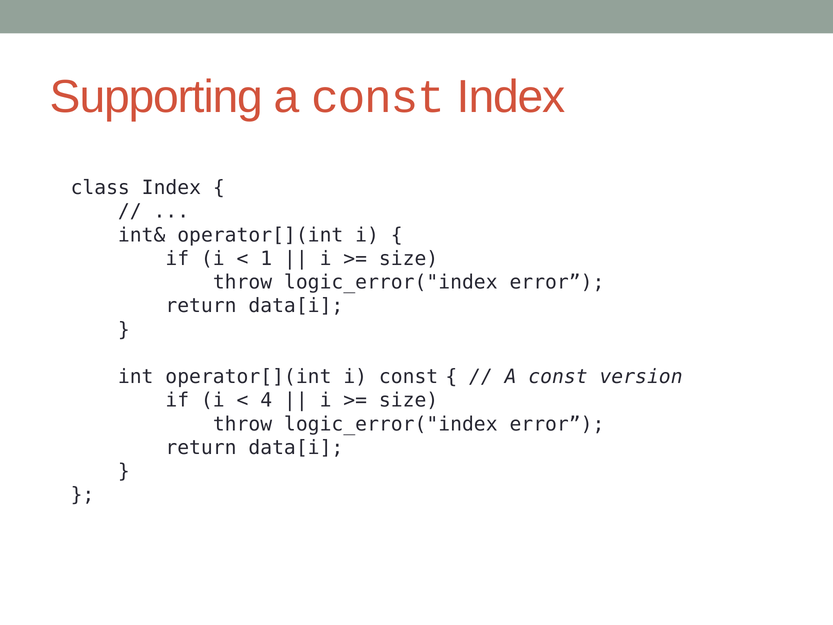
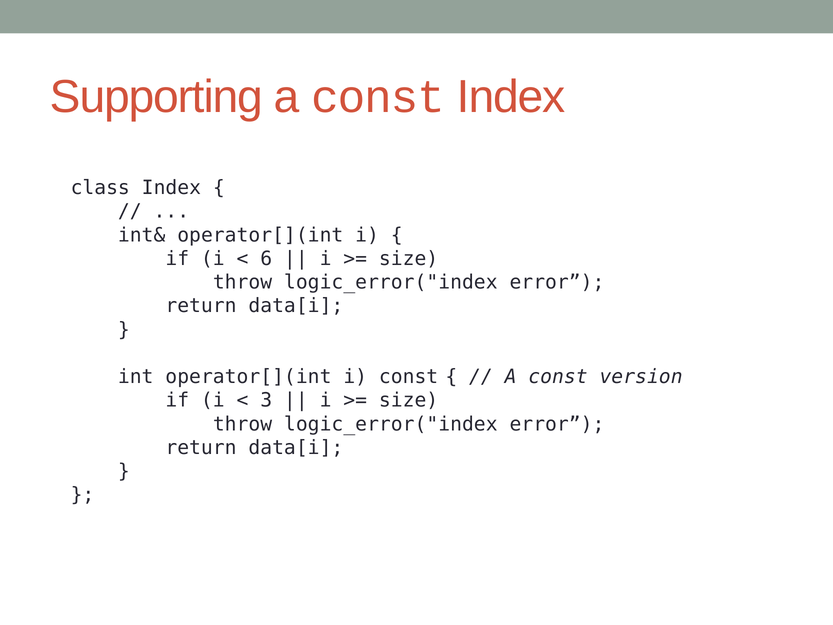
1: 1 -> 6 (266, 259)
4: 4 -> 3 (266, 400)
